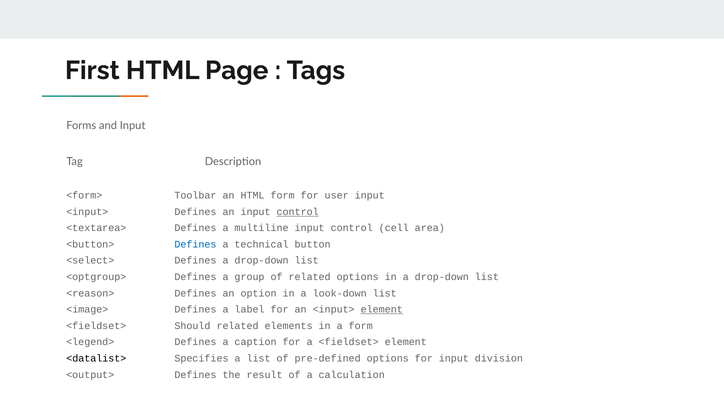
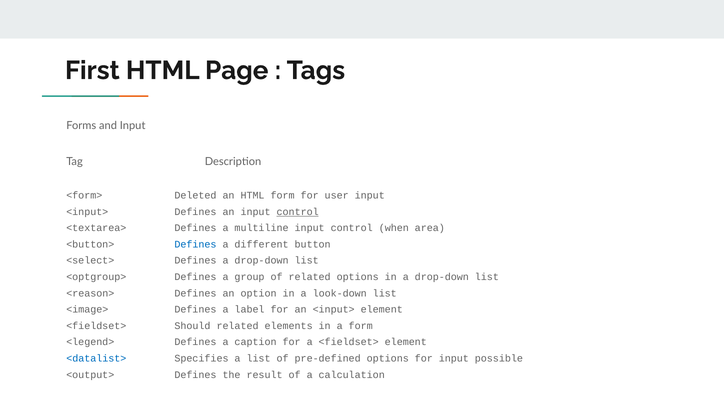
Toolbar: Toolbar -> Deleted (195, 196)
cell: cell -> when (394, 228)
technical: technical -> different (262, 245)
element underline: present -> none (382, 310)
<datalist> colour: black -> blue (96, 359)
division: division -> possible (499, 359)
